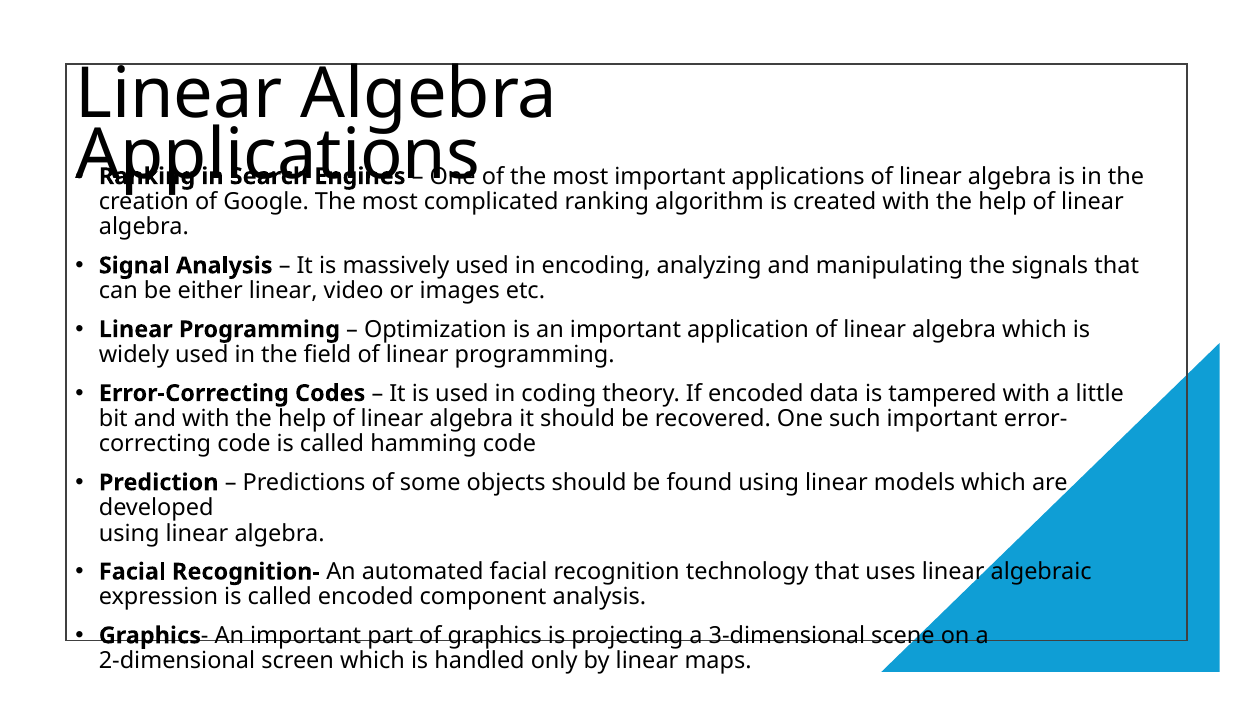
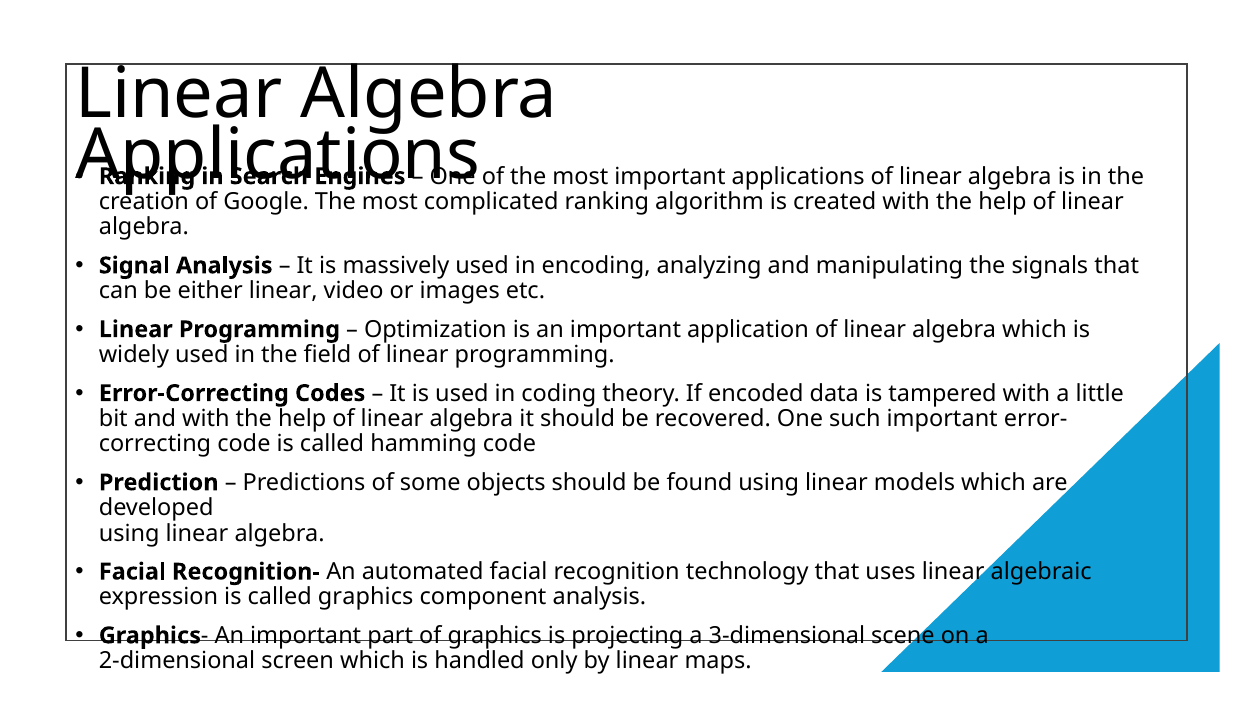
called encoded: encoded -> graphics (366, 597)
